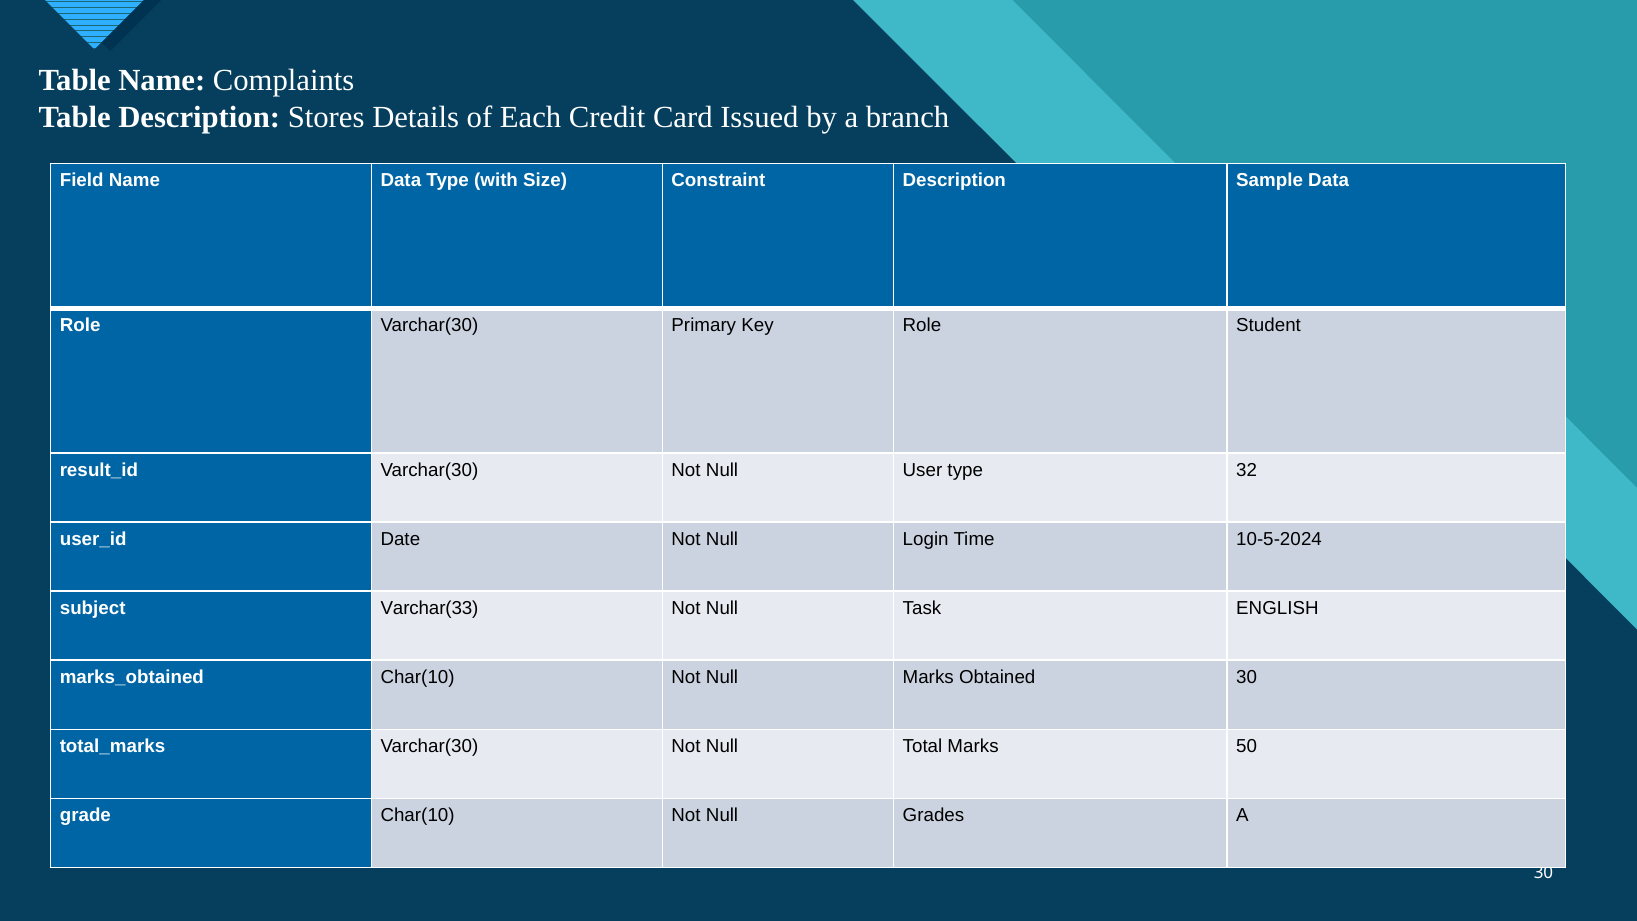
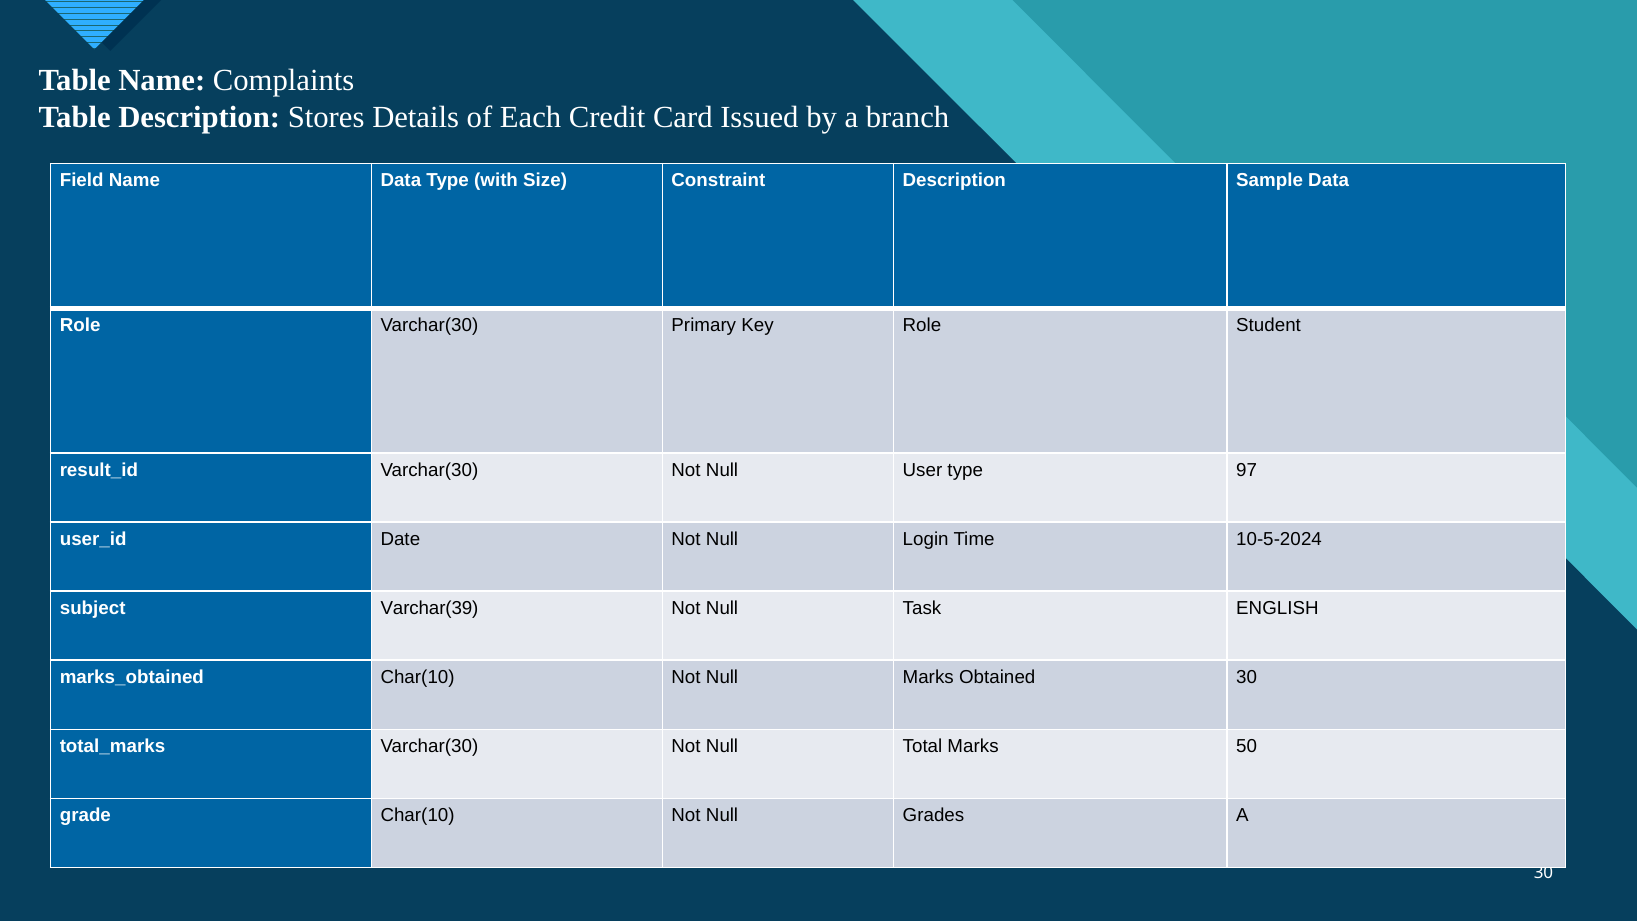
32: 32 -> 97 (1247, 470)
Varchar(33: Varchar(33 -> Varchar(39 (430, 608)
